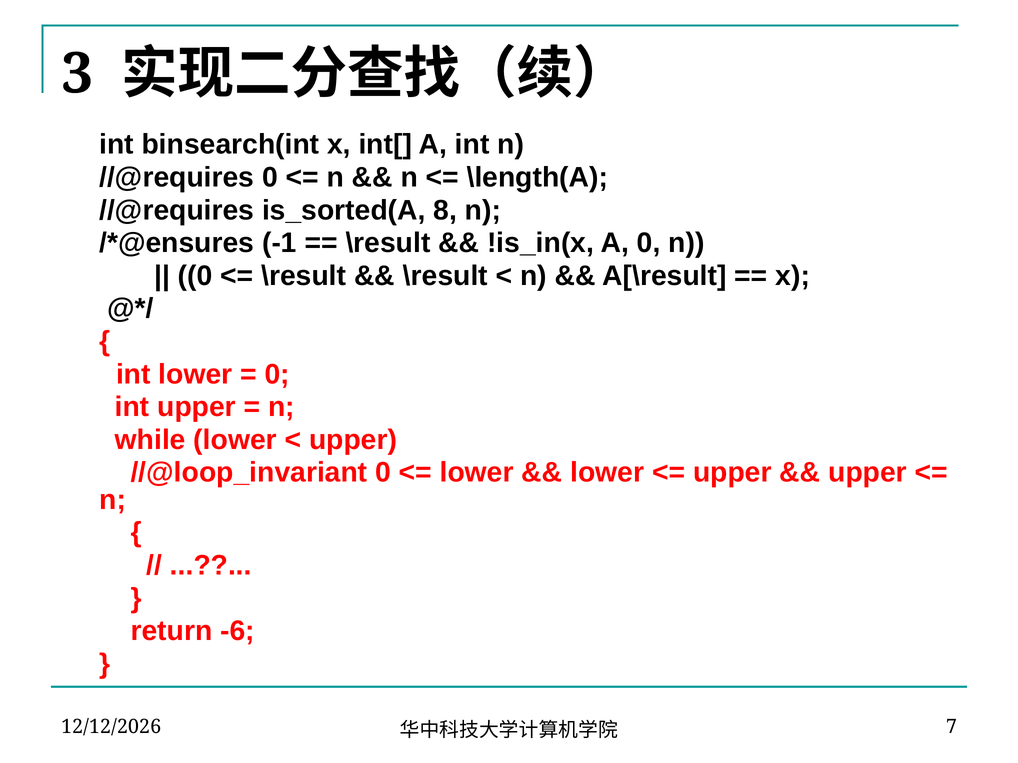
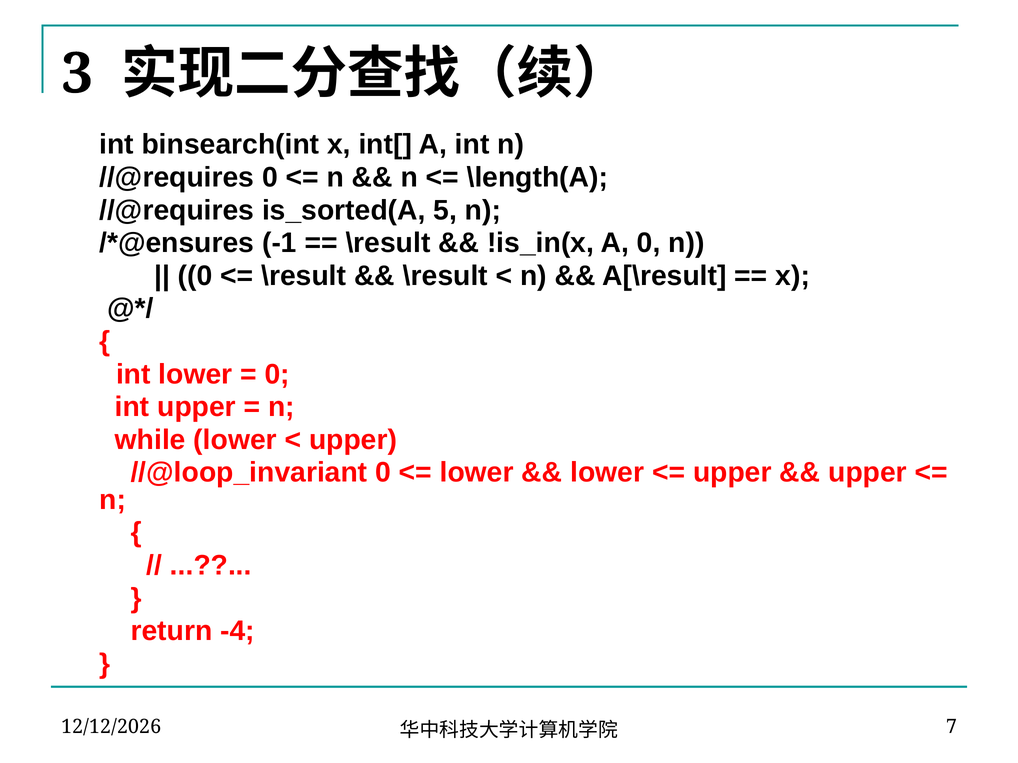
8: 8 -> 5 (445, 210)
-6: -6 -> -4 (237, 631)
